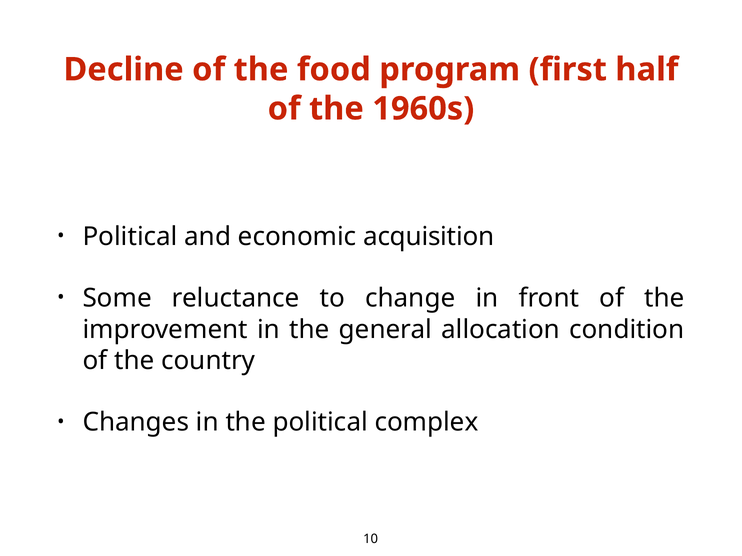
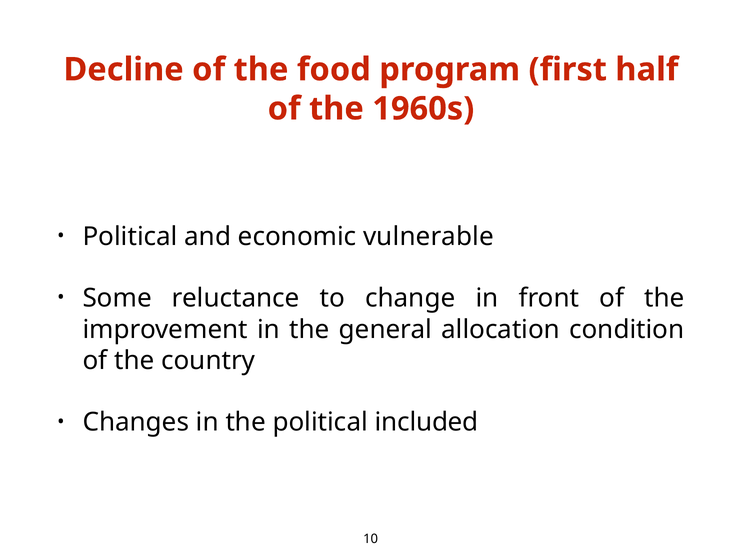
acquisition: acquisition -> vulnerable (429, 237)
complex: complex -> included (427, 423)
